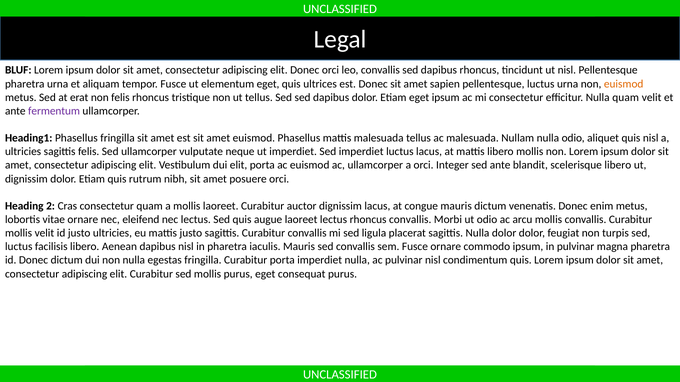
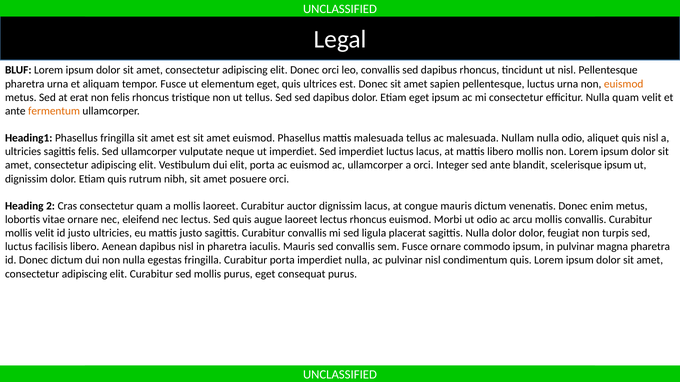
fermentum colour: purple -> orange (54, 111)
scelerisque libero: libero -> ipsum (618, 165)
rhoncus convallis: convallis -> euismod (410, 220)
